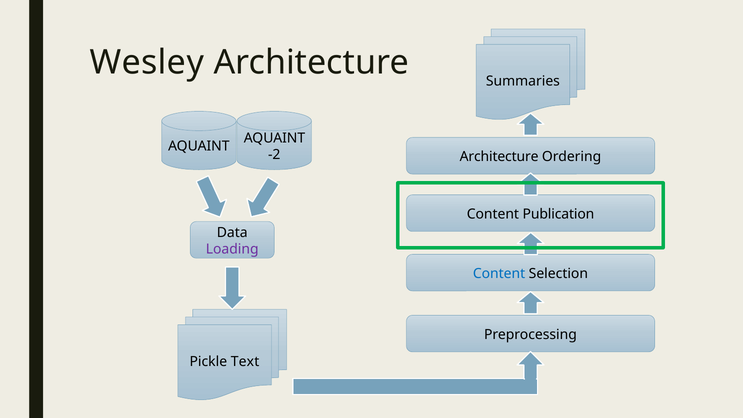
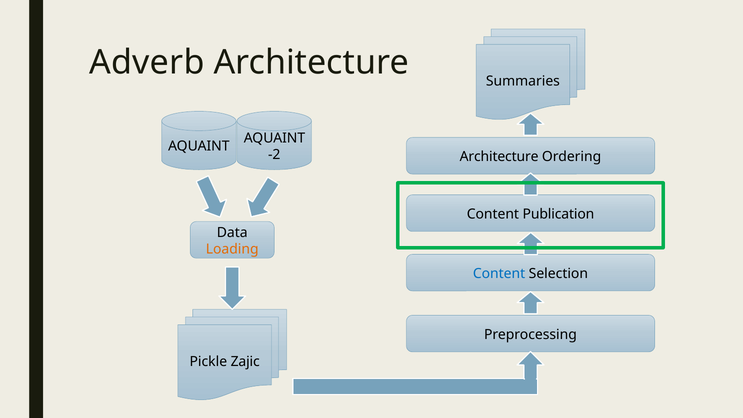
Wesley: Wesley -> Adverb (147, 62)
Loading colour: purple -> orange (232, 249)
Text: Text -> Zajic (245, 362)
